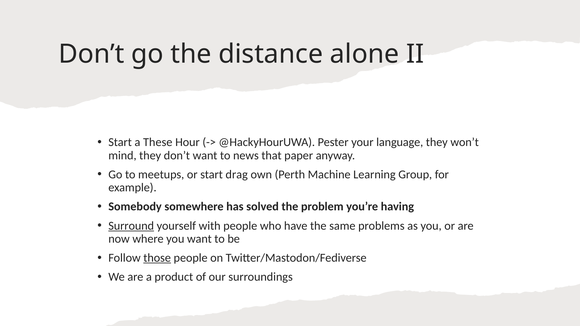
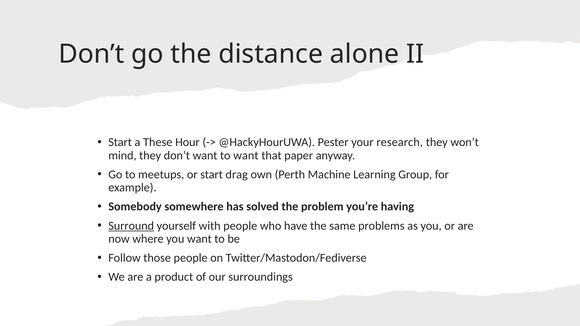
language: language -> research (400, 142)
to news: news -> want (246, 155)
those underline: present -> none (157, 258)
